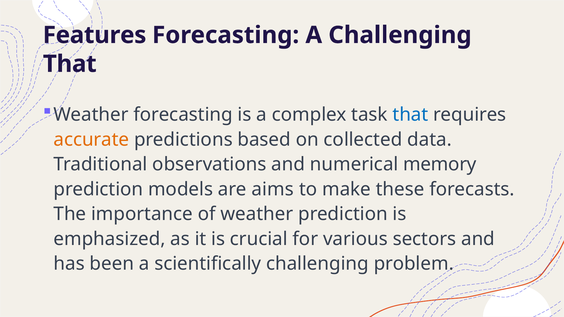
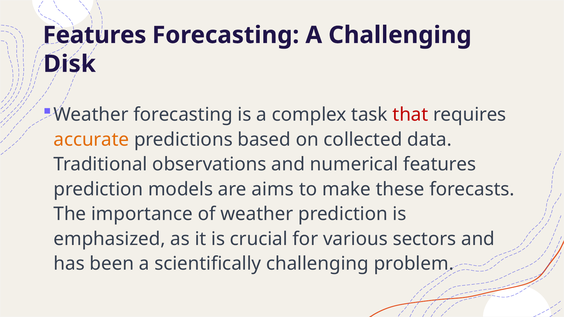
That: That -> Disk (70, 64)
that colour: blue -> red (410, 115)
numerical memory: memory -> features (440, 165)
